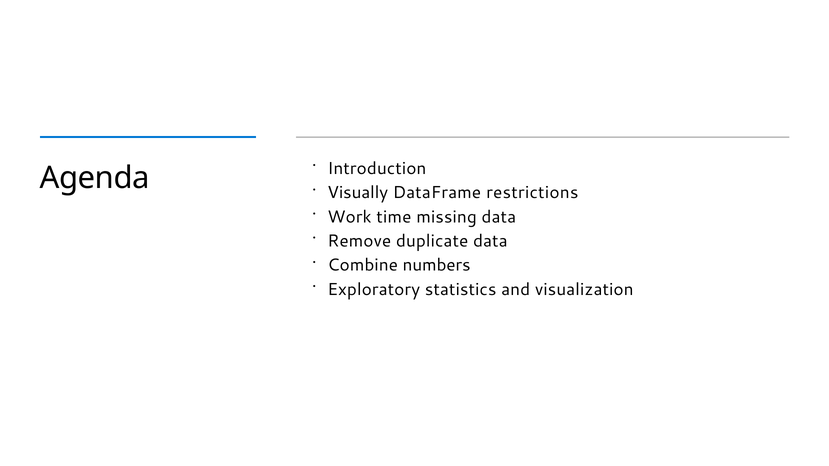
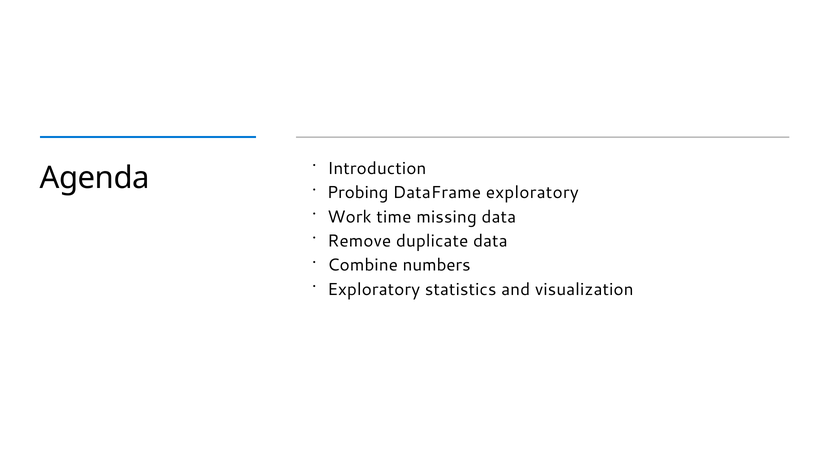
Visually: Visually -> Probing (358, 193)
DataFrame restrictions: restrictions -> exploratory (532, 193)
